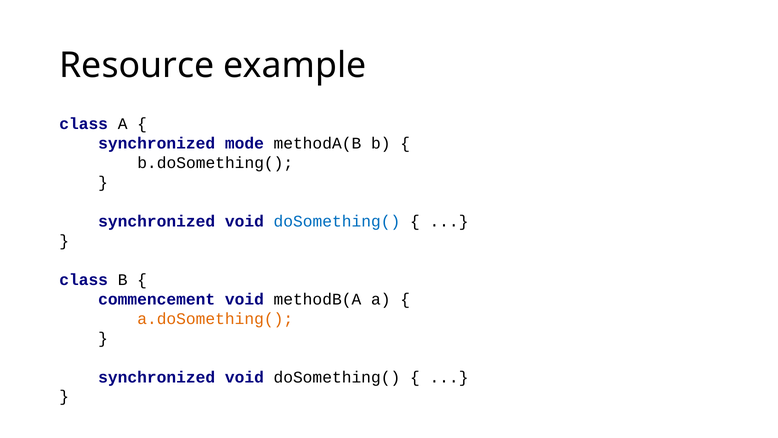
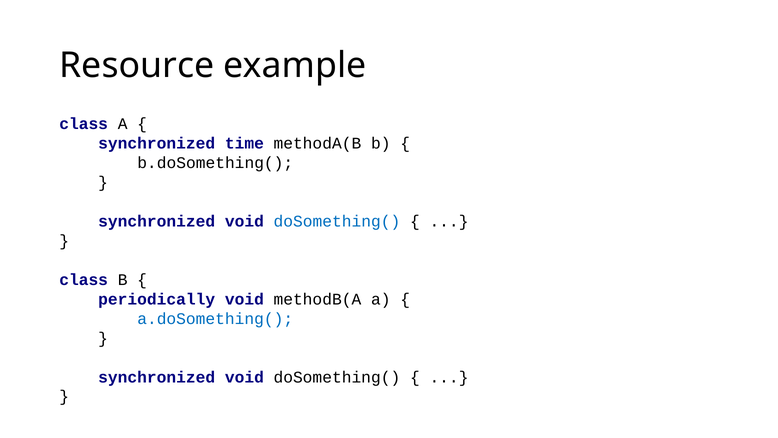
mode: mode -> time (244, 143)
commencement: commencement -> periodically (157, 299)
a.doSomething( colour: orange -> blue (215, 318)
